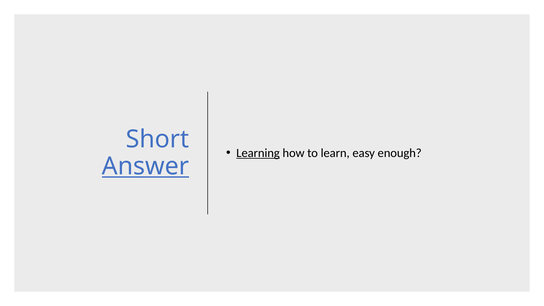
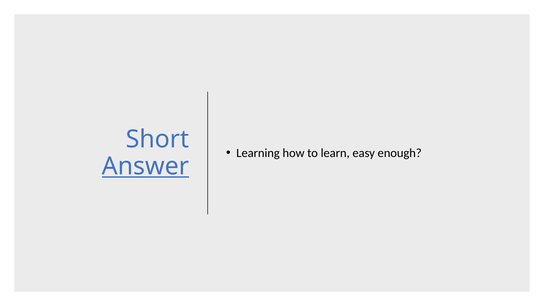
Learning underline: present -> none (258, 153)
